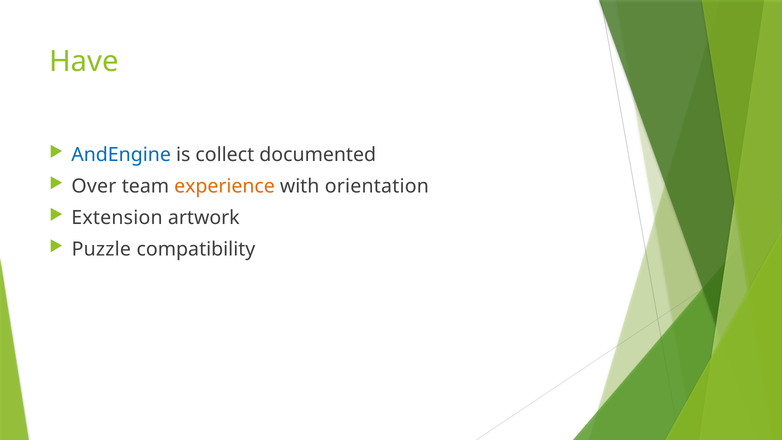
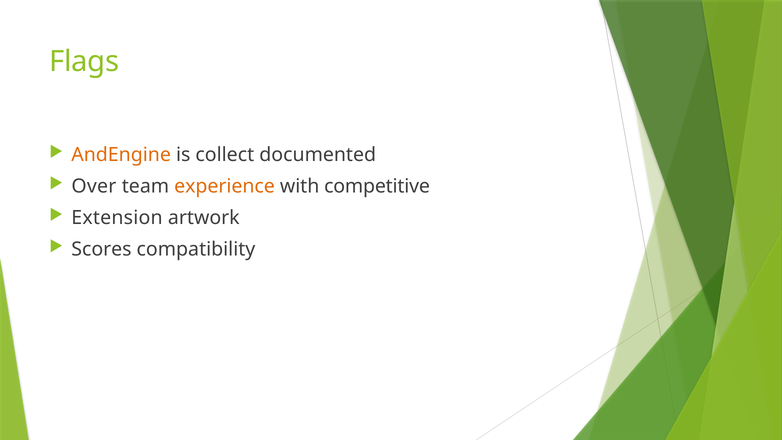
Have: Have -> Flags (84, 62)
AndEngine colour: blue -> orange (121, 155)
orientation: orientation -> competitive (377, 186)
Puzzle: Puzzle -> Scores (101, 249)
